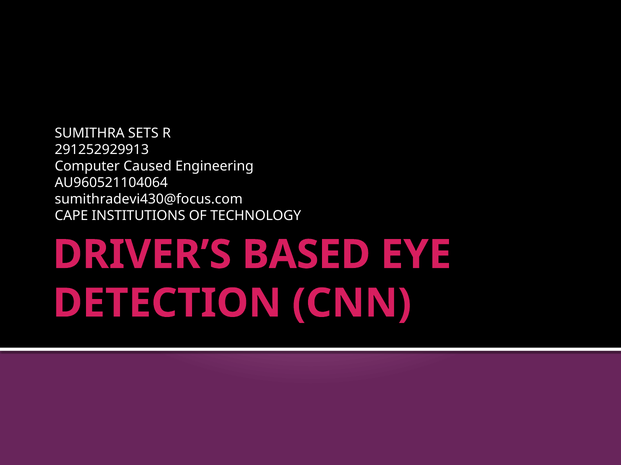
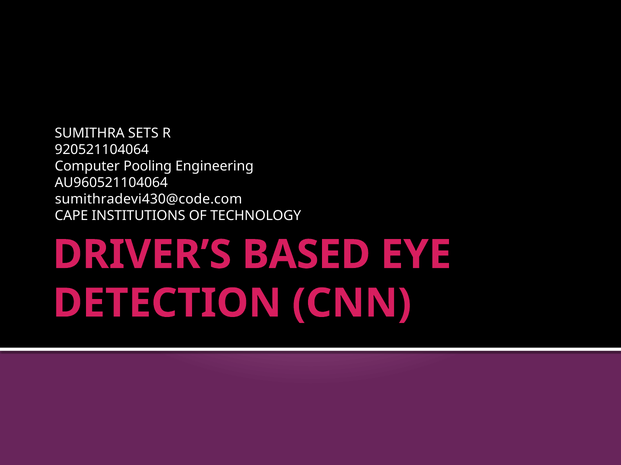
291252929913: 291252929913 -> 920521104064 (102, 150)
Caused: Caused -> Pooling (148, 167)
sumithradevi430@focus.com: sumithradevi430@focus.com -> sumithradevi430@code.com (149, 200)
